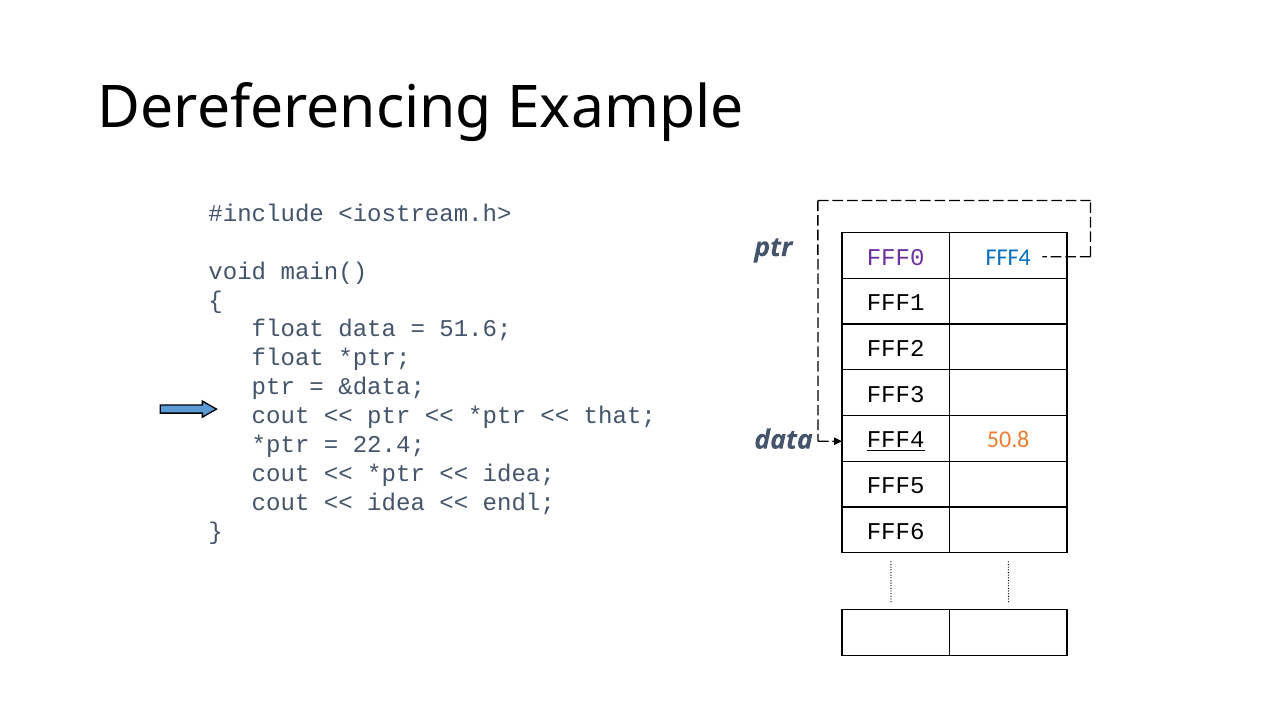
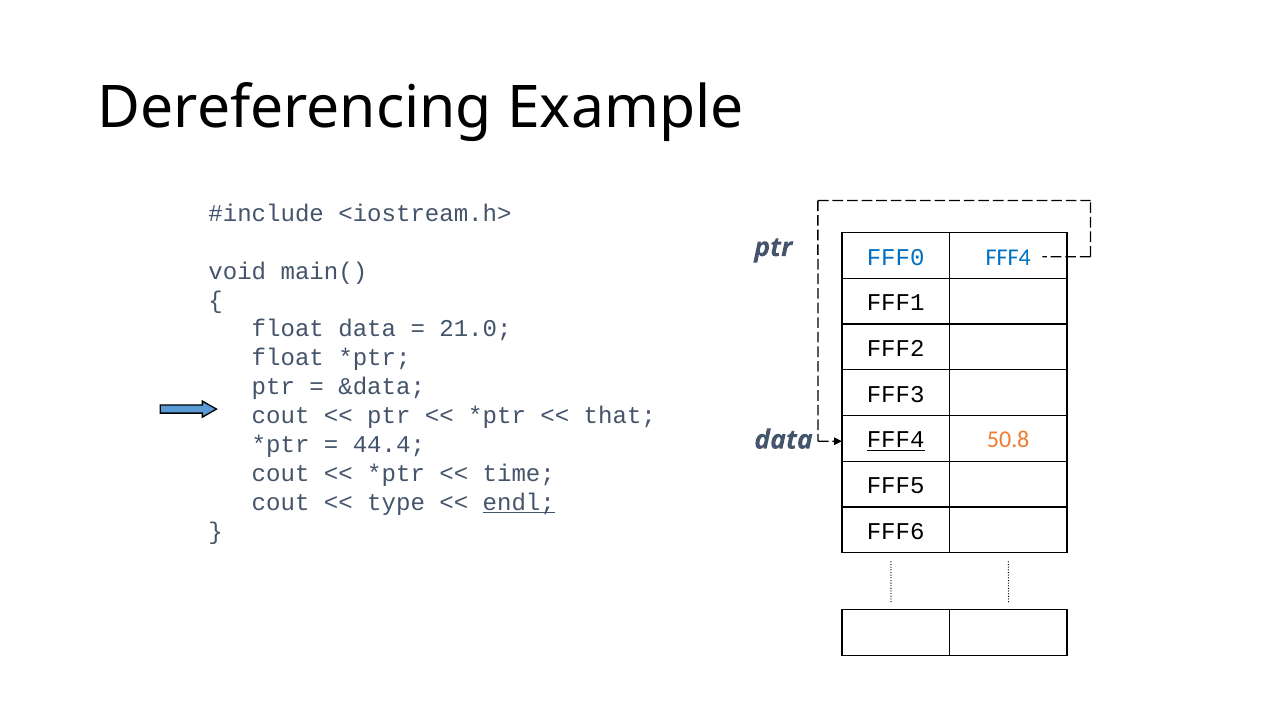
FFF0 colour: purple -> blue (896, 257)
51.6: 51.6 -> 21.0 (475, 329)
22.4: 22.4 -> 44.4 (389, 444)
idea: idea -> time (519, 473)
idea: idea -> type (396, 502)
endl underline: none -> present (519, 502)
